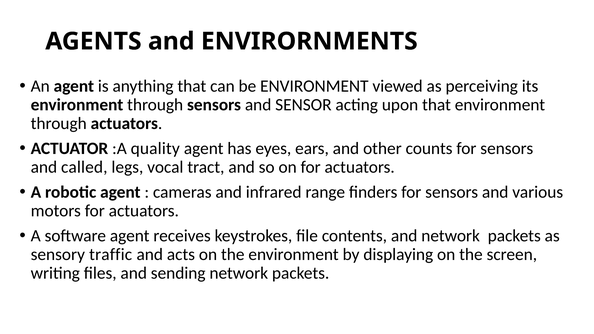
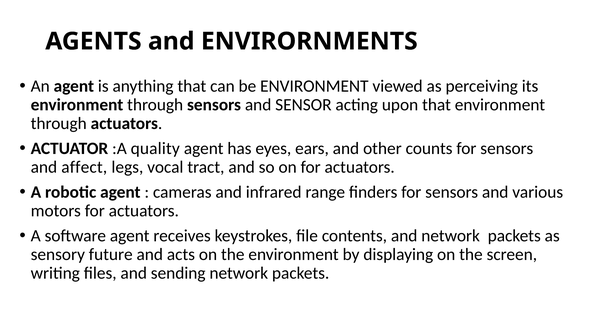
called: called -> affect (84, 167)
traffic: traffic -> future (111, 254)
